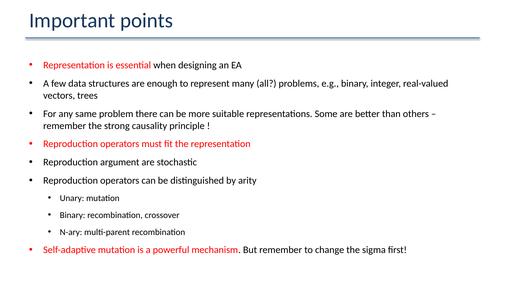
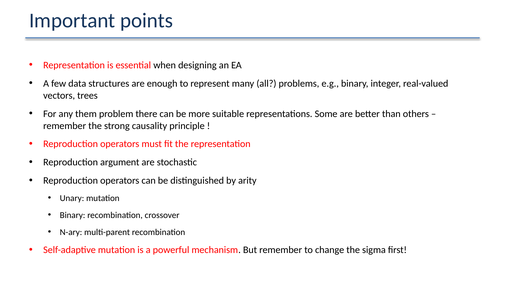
same: same -> them (86, 114)
